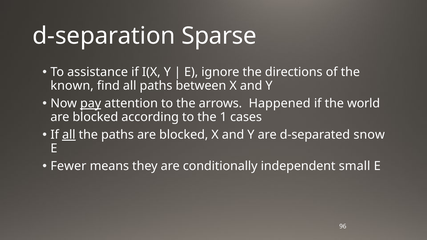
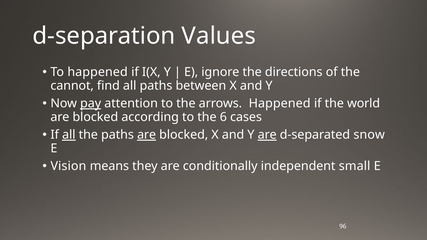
Sparse: Sparse -> Values (219, 36)
To assistance: assistance -> happened (98, 72)
known: known -> cannot (72, 86)
1: 1 -> 6 (223, 117)
are underline: none -> present (147, 135)
are underline: none -> present (267, 135)
Fewer: Fewer -> Vision (68, 166)
